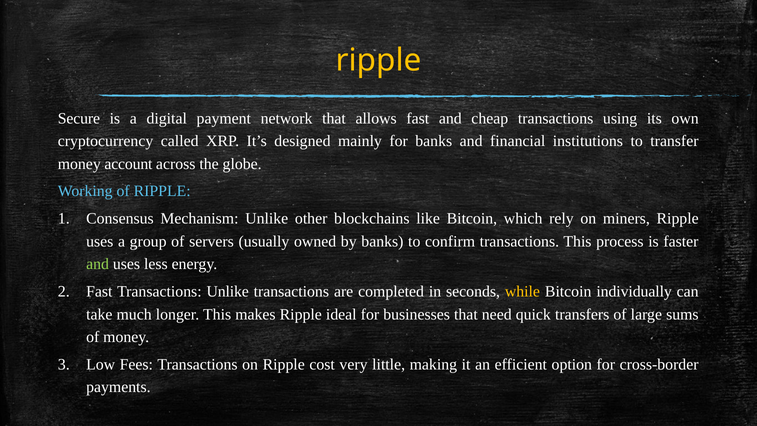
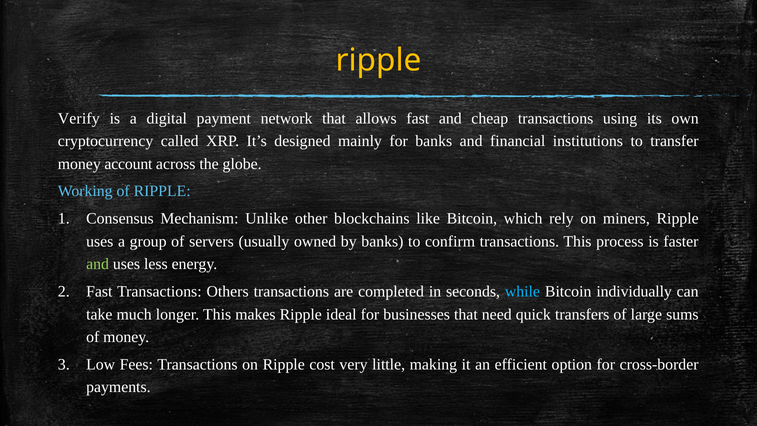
Secure: Secure -> Verify (79, 118)
Transactions Unlike: Unlike -> Others (228, 291)
while colour: yellow -> light blue (522, 291)
